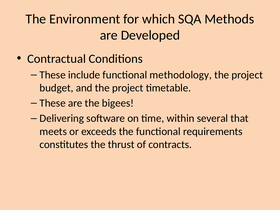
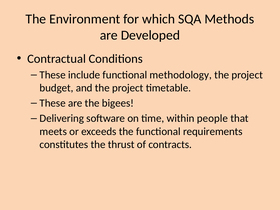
several: several -> people (212, 118)
